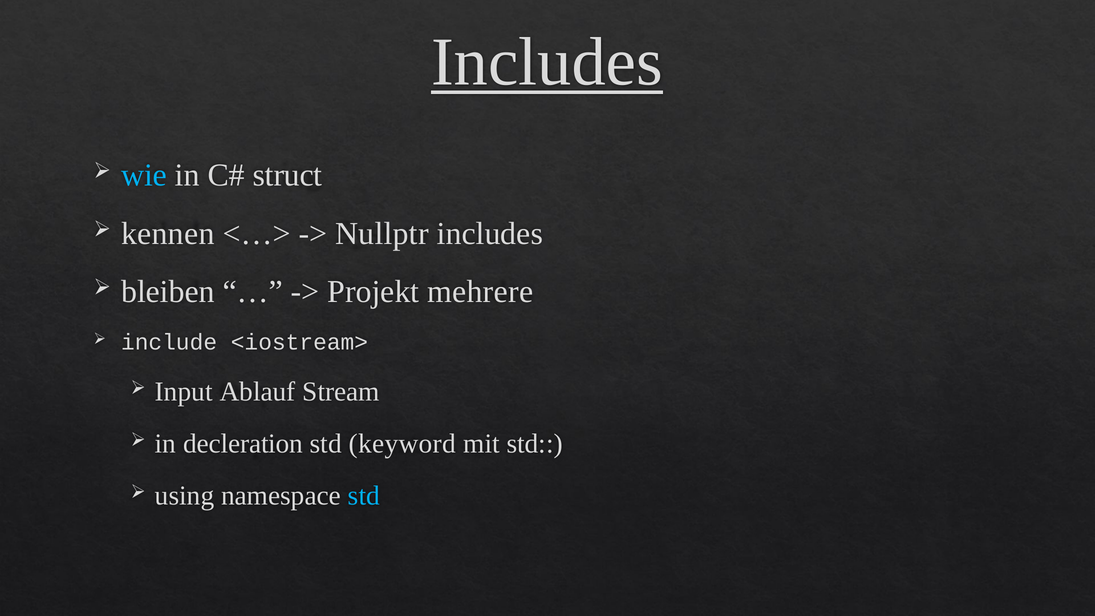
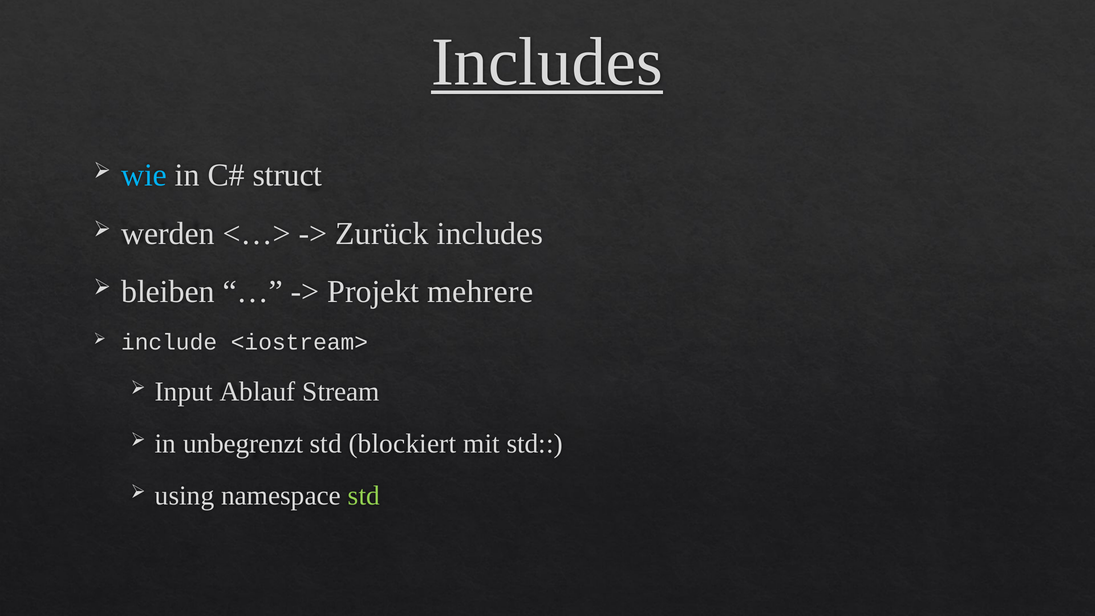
kennen: kennen -> werden (168, 233)
Nullptr: Nullptr -> Zurück (382, 233)
decleration: decleration -> unbegrenzt (243, 444)
keyword: keyword -> blockiert (402, 444)
std colour: light blue -> light green (364, 496)
